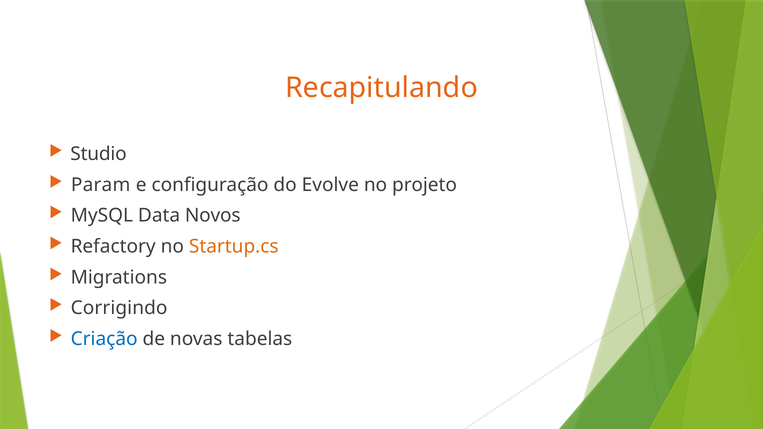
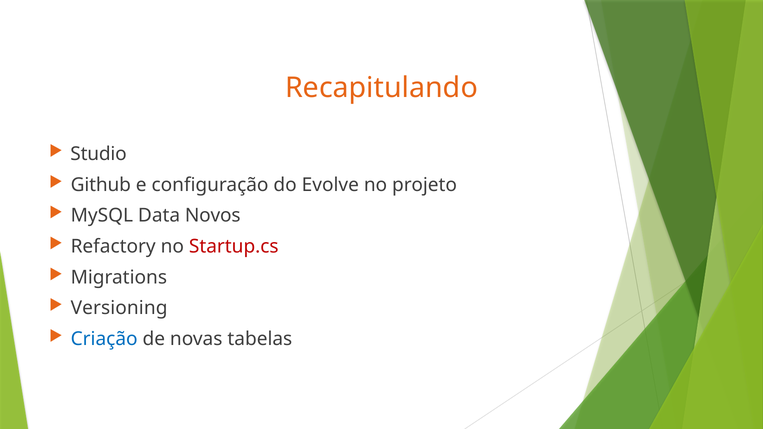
Param: Param -> Github (101, 185)
Startup.cs colour: orange -> red (234, 247)
Corrigindo: Corrigindo -> Versioning (119, 308)
